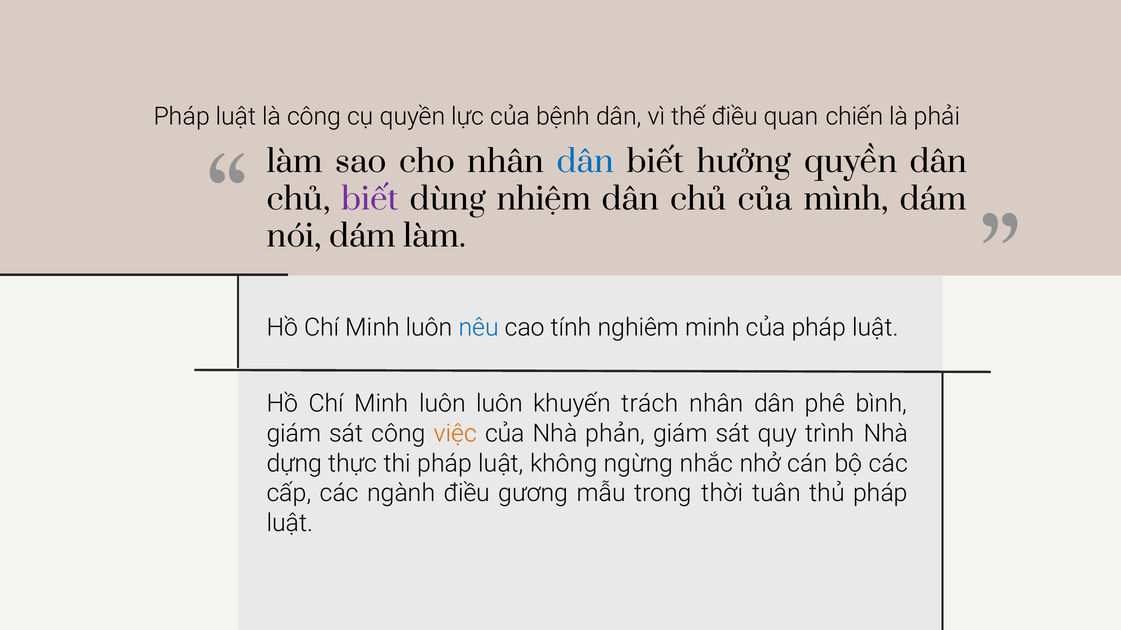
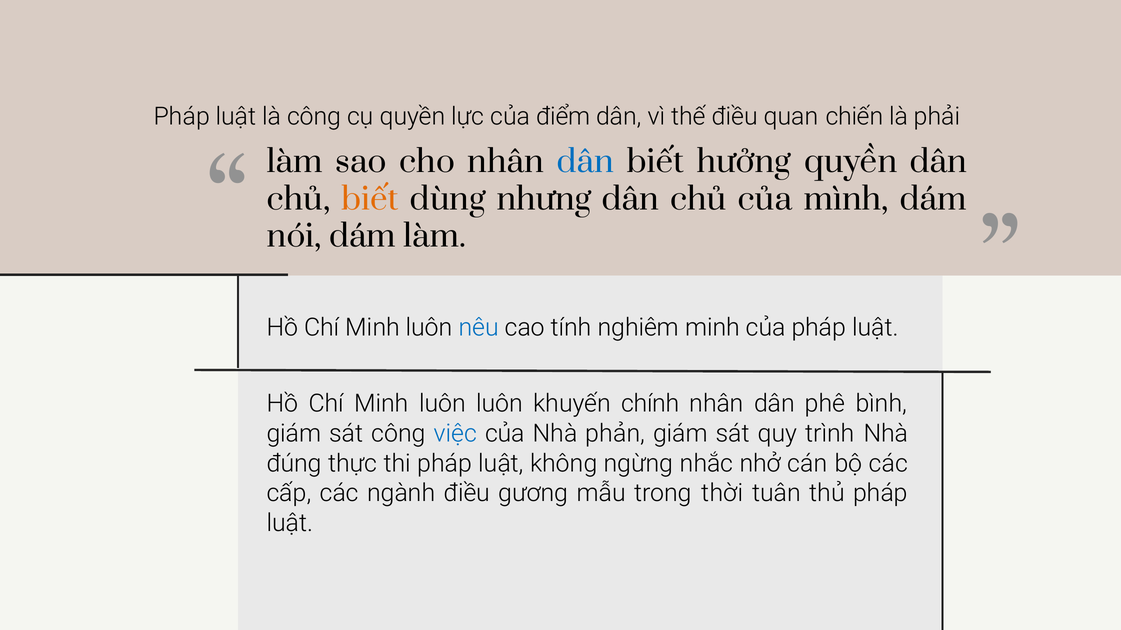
bệnh: bệnh -> điểm (563, 116)
biết colour: purple -> orange (370, 200)
nhiệm: nhiệm -> nhưng (544, 200)
trách: trách -> chính (650, 404)
việc colour: orange -> blue (455, 434)
dựng: dựng -> đúng (294, 464)
